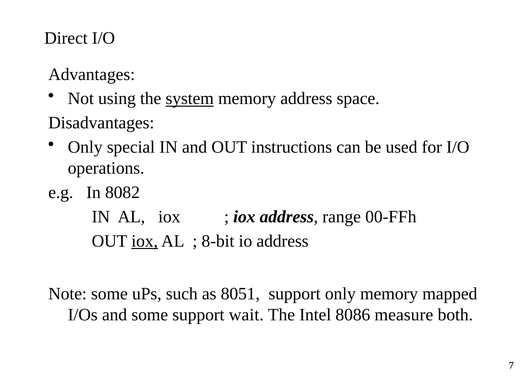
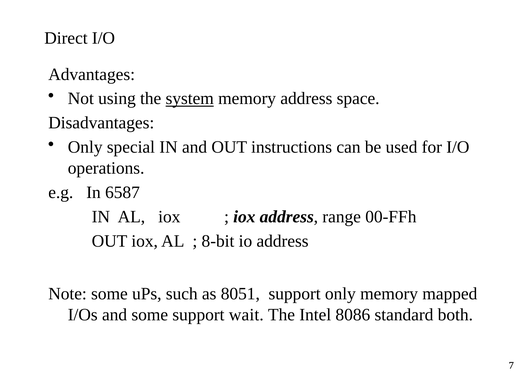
8082: 8082 -> 6587 (122, 192)
iox underline: present -> none (145, 241)
measure: measure -> standard (404, 314)
